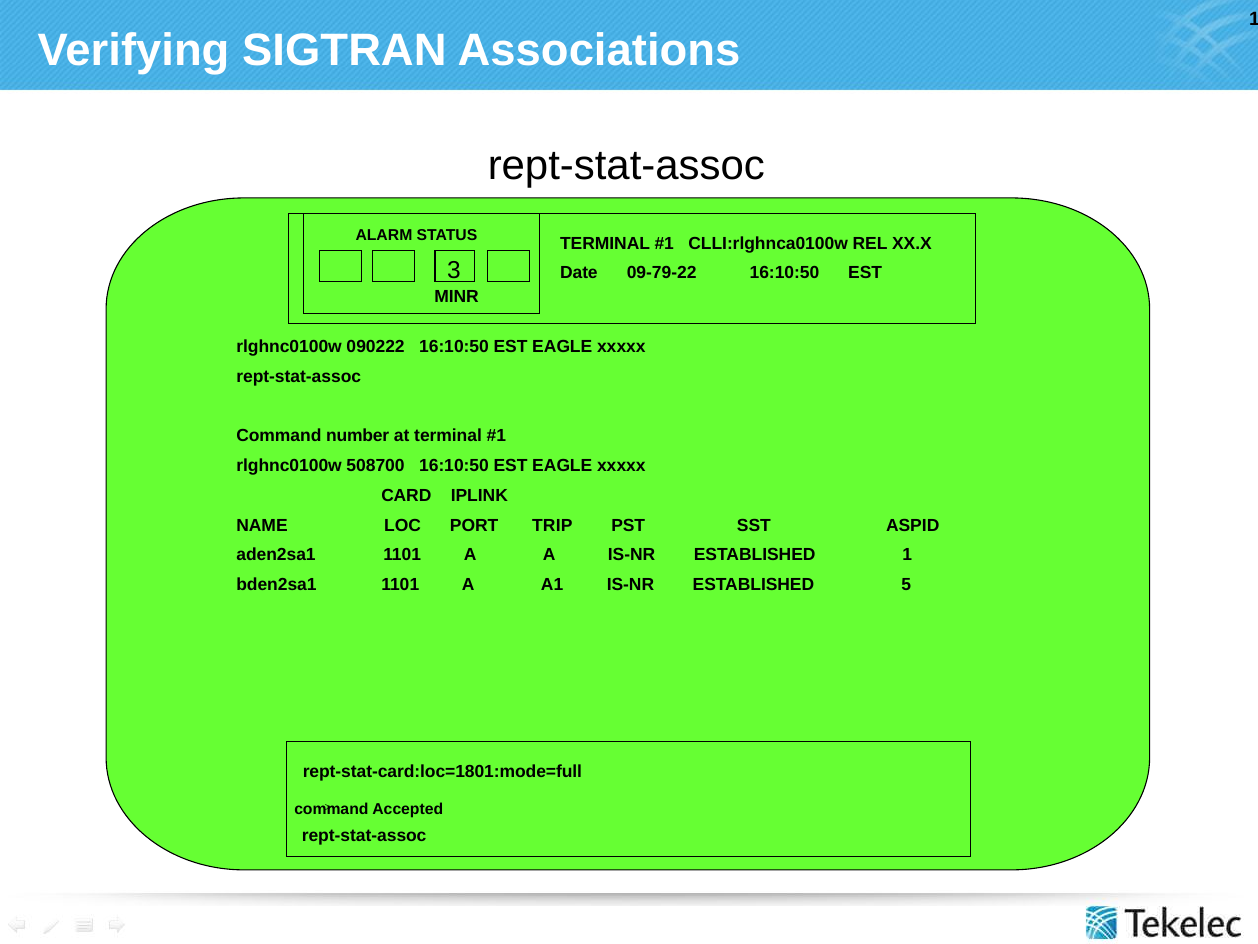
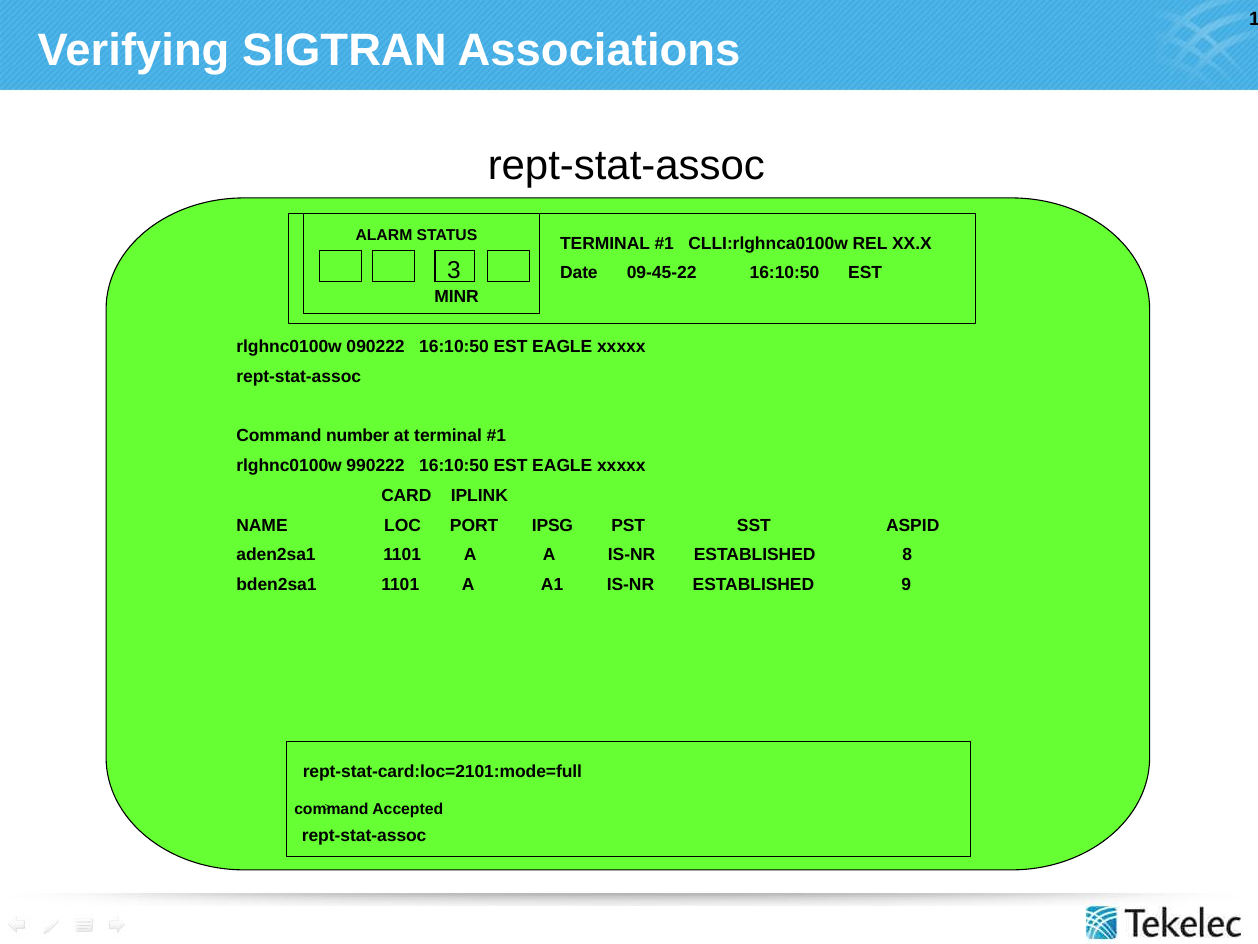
09-79-22: 09-79-22 -> 09-45-22 (662, 273)
508700: 508700 -> 990222 (376, 466)
TRIP: TRIP -> IPSG (552, 525)
1: 1 -> 8 (907, 555)
5: 5 -> 9 (906, 585)
rept-stat-card:loc=1801:mode=full: rept-stat-card:loc=1801:mode=full -> rept-stat-card:loc=2101:mode=full (442, 771)
